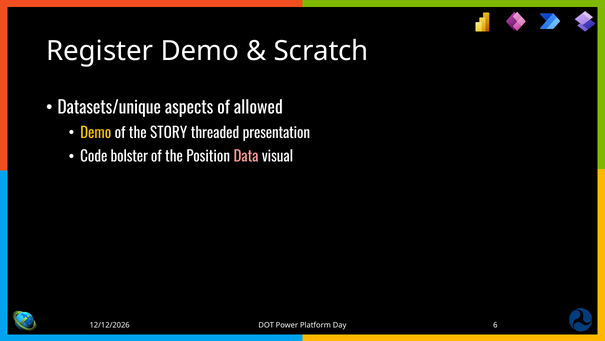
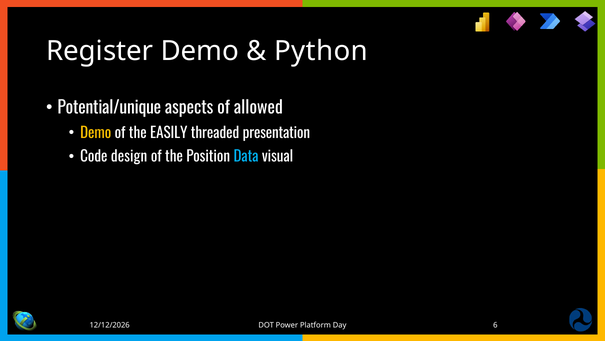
Scratch: Scratch -> Python (321, 51)
Datasets/unique: Datasets/unique -> Potential/unique (109, 108)
STORY: STORY -> EASILY (169, 133)
bolster: bolster -> design (129, 157)
Data colour: pink -> light blue (246, 157)
